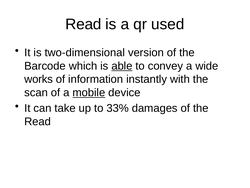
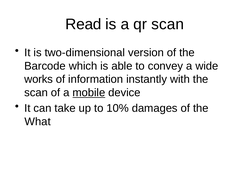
qr used: used -> scan (168, 24)
able underline: present -> none (122, 66)
33%: 33% -> 10% (118, 108)
Read: Read -> What (38, 121)
